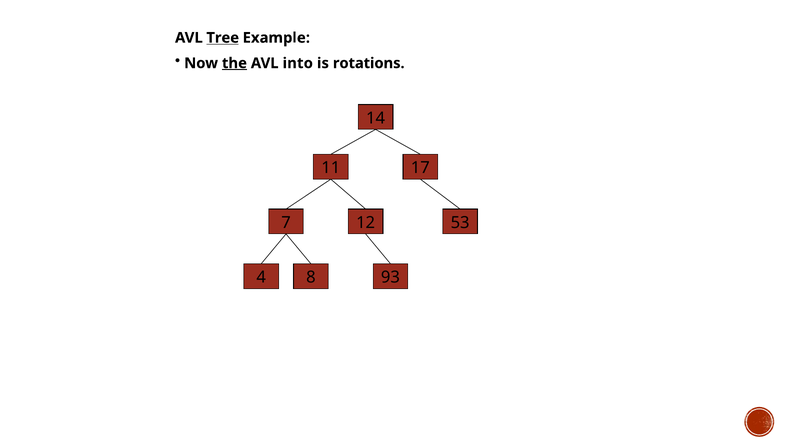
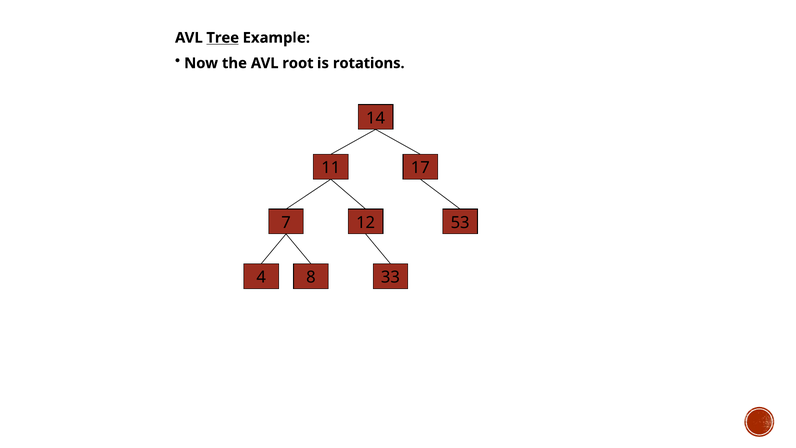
the underline: present -> none (234, 63)
into: into -> root (298, 63)
93: 93 -> 33 (390, 277)
